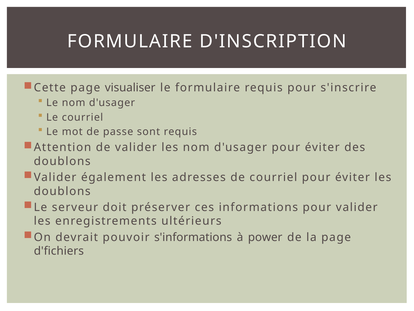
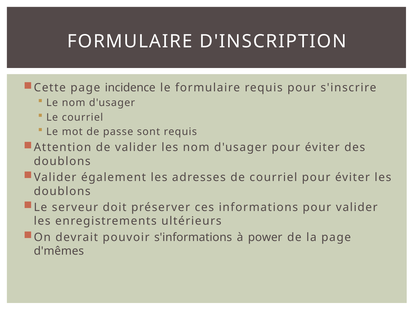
visualiser: visualiser -> incidence (130, 88)
d'fichiers: d'fichiers -> d'mêmes (59, 251)
